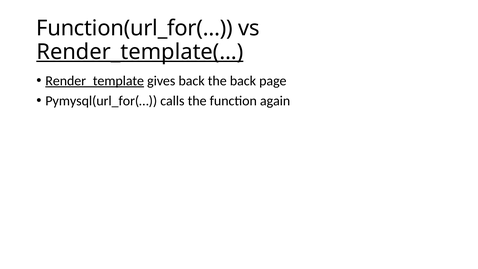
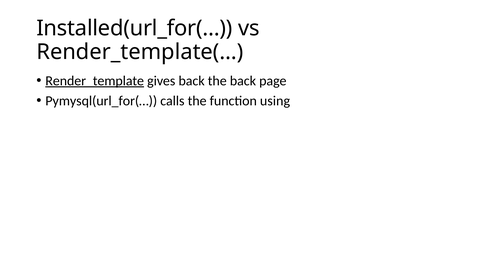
Function(url_for(…: Function(url_for(… -> Installed(url_for(… (134, 28)
Render_template(… underline: present -> none (140, 52)
again: again -> using (275, 101)
